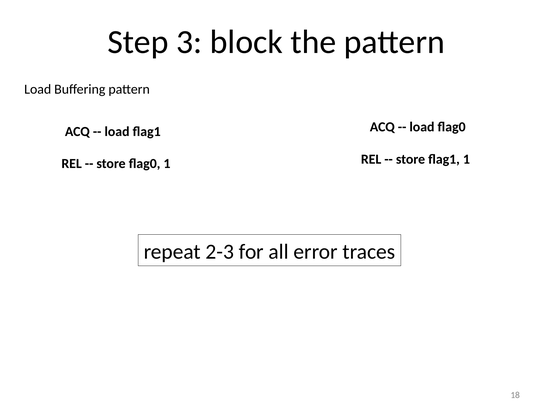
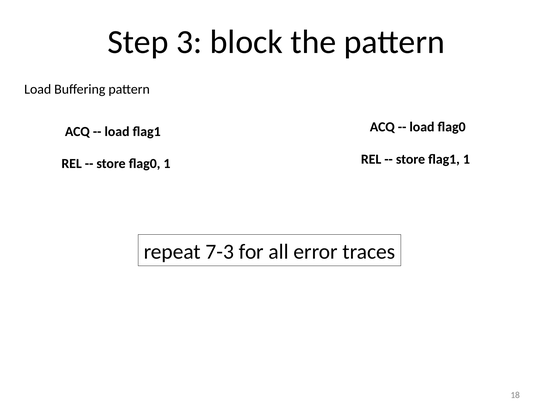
2-3: 2-3 -> 7-3 (220, 252)
